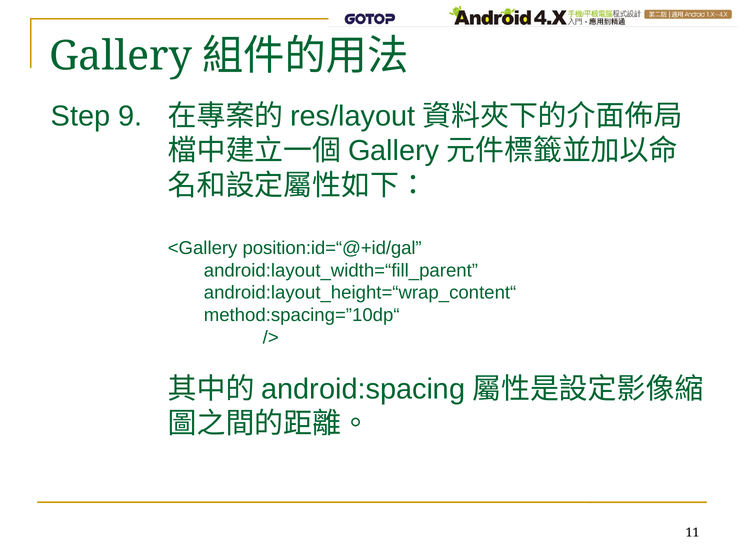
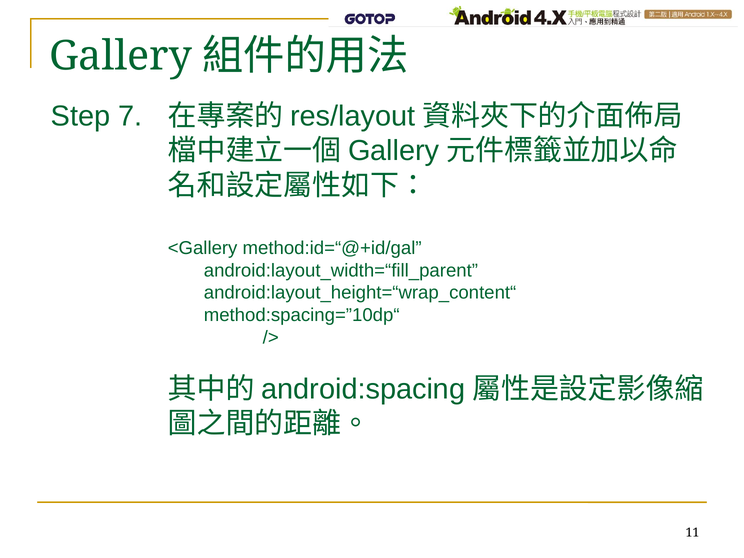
9: 9 -> 7 (130, 116)
position:id=“@+id/gal: position:id=“@+id/gal -> method:id=“@+id/gal (332, 248)
